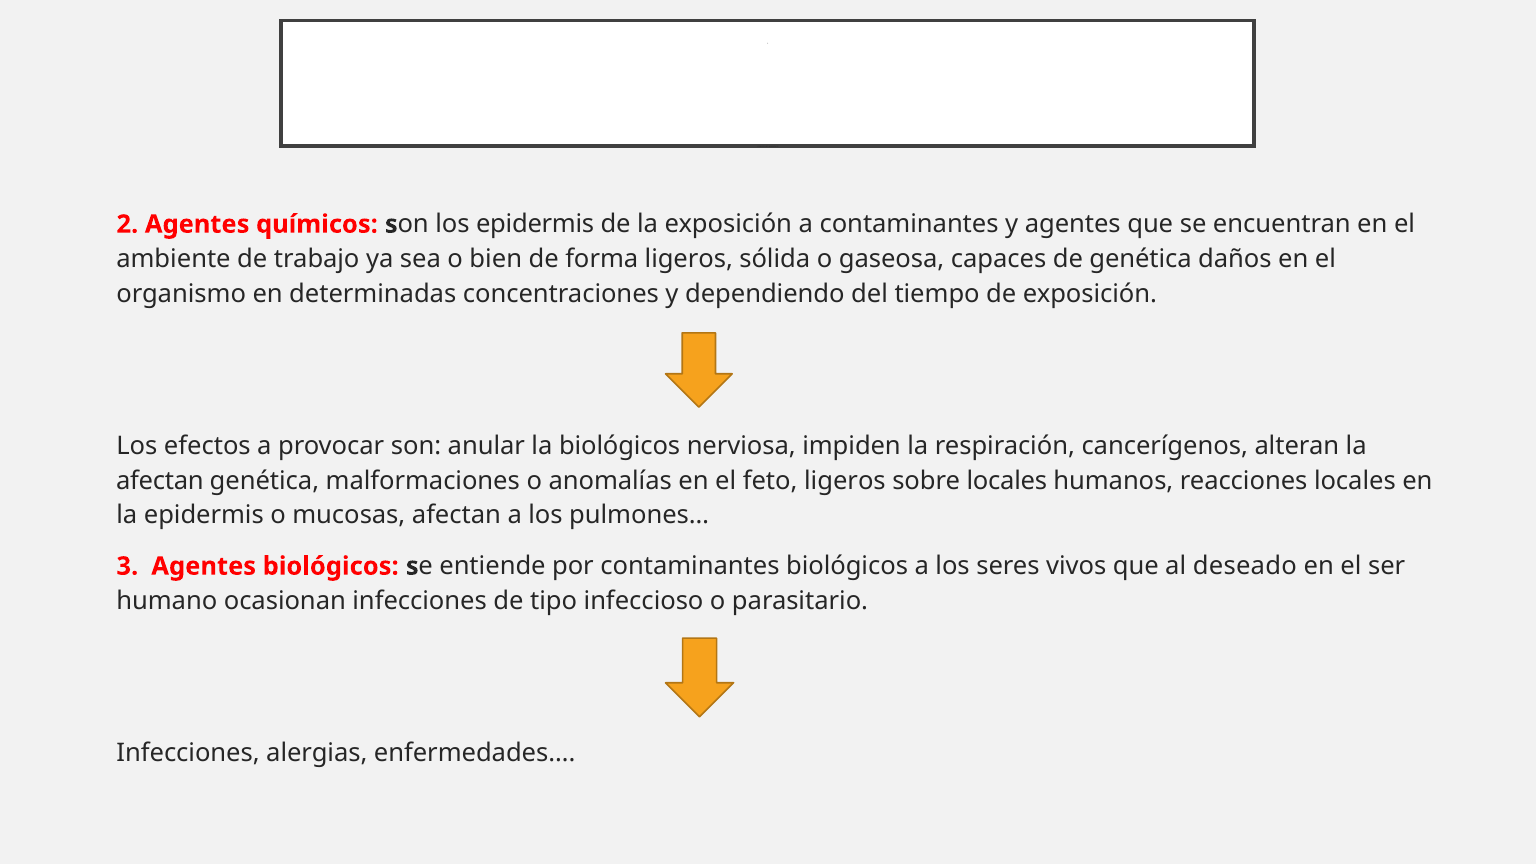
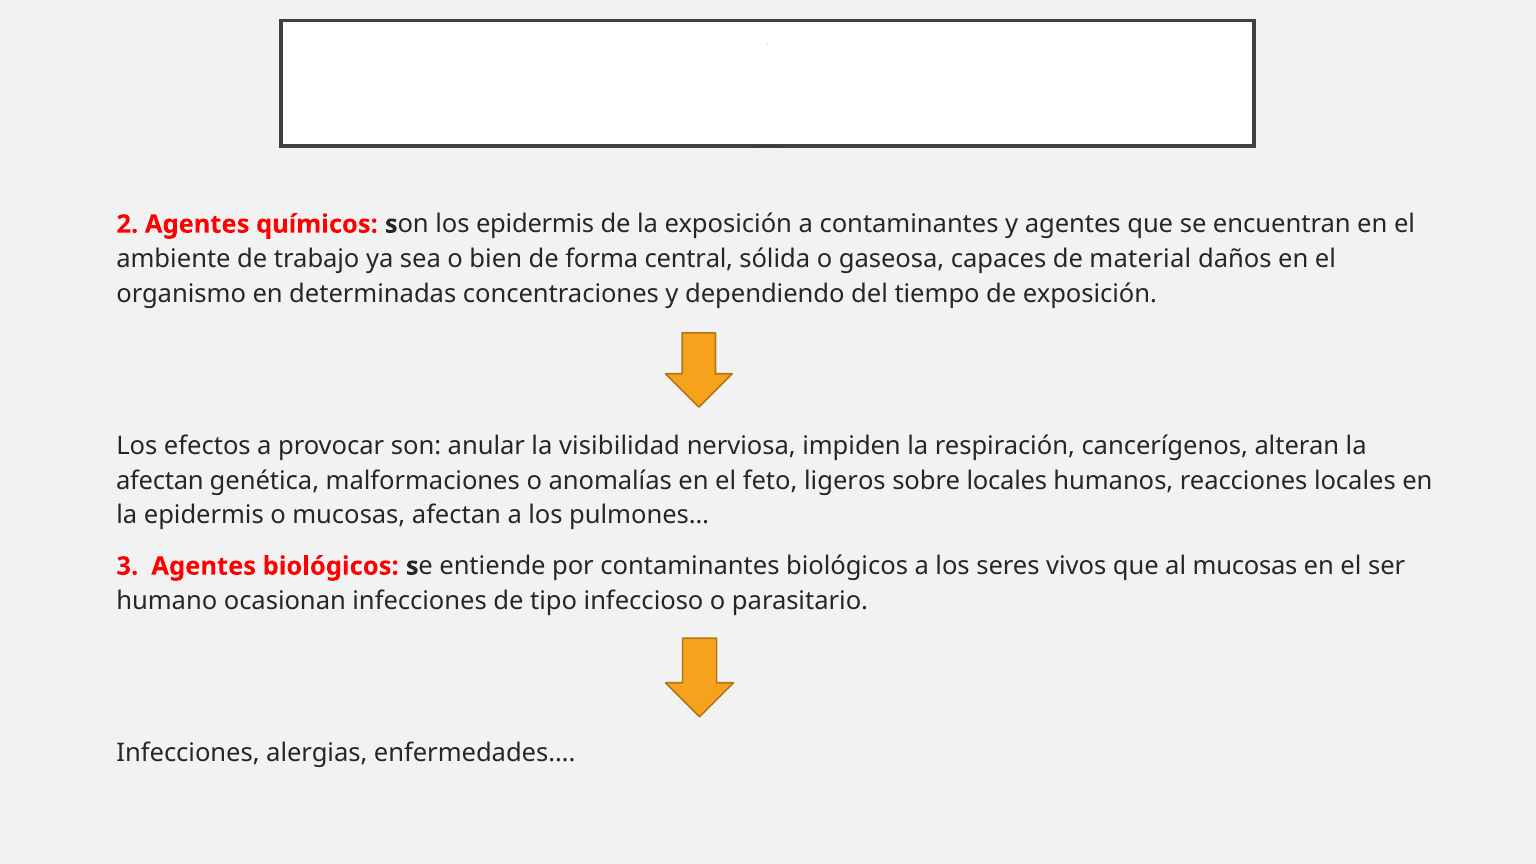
forma ligeros: ligeros -> central (689, 259)
de genética: genética -> material (1140, 259)
la biológicos: biológicos -> visibilidad (620, 446)
al deseado: deseado -> mucosas (1245, 566)
